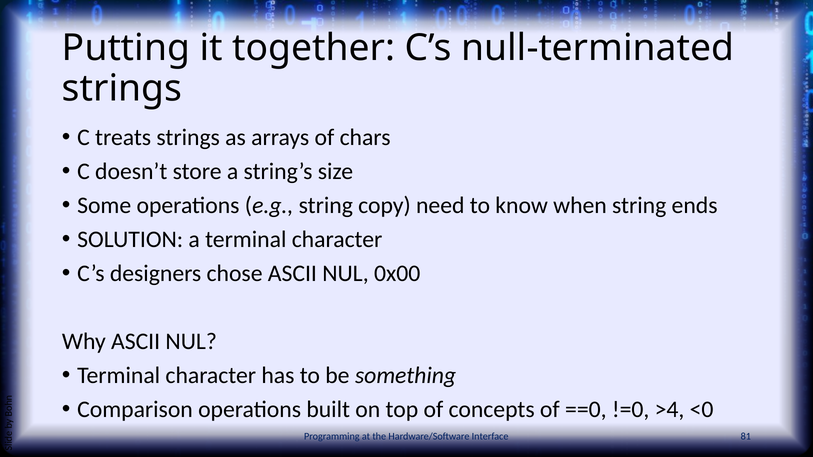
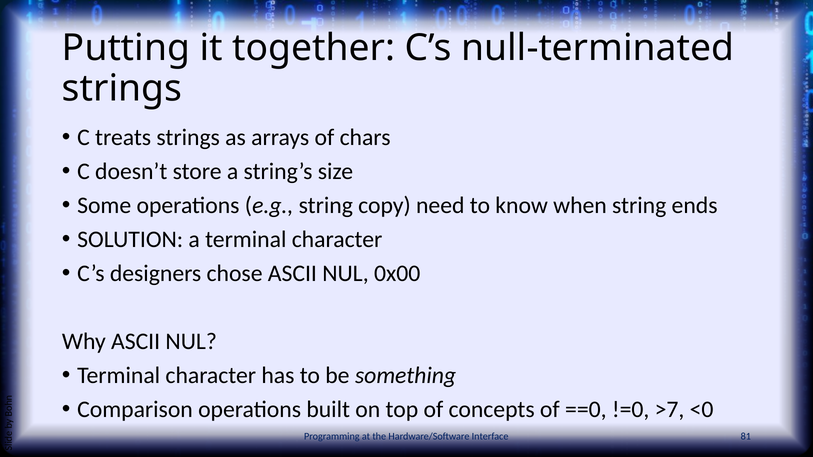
>4: >4 -> >7 (669, 410)
